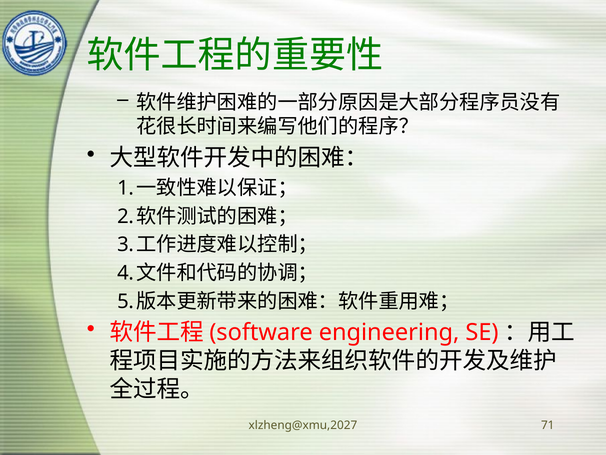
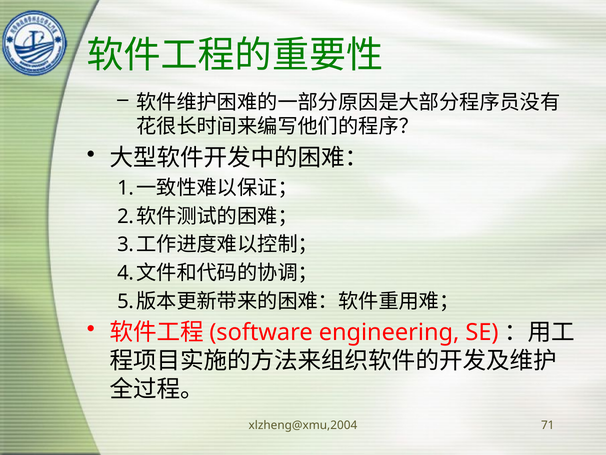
xlzheng@xmu,2027: xlzheng@xmu,2027 -> xlzheng@xmu,2004 (303, 425)
